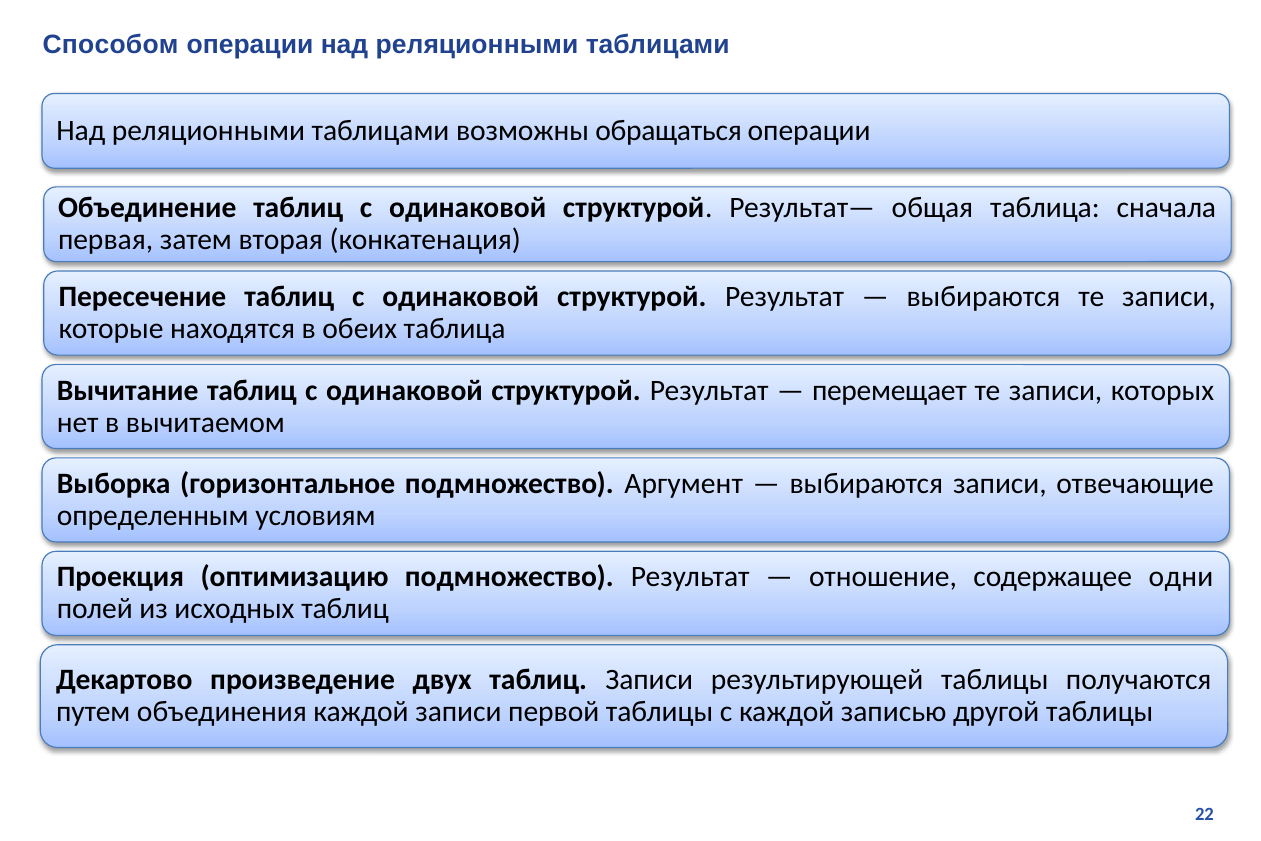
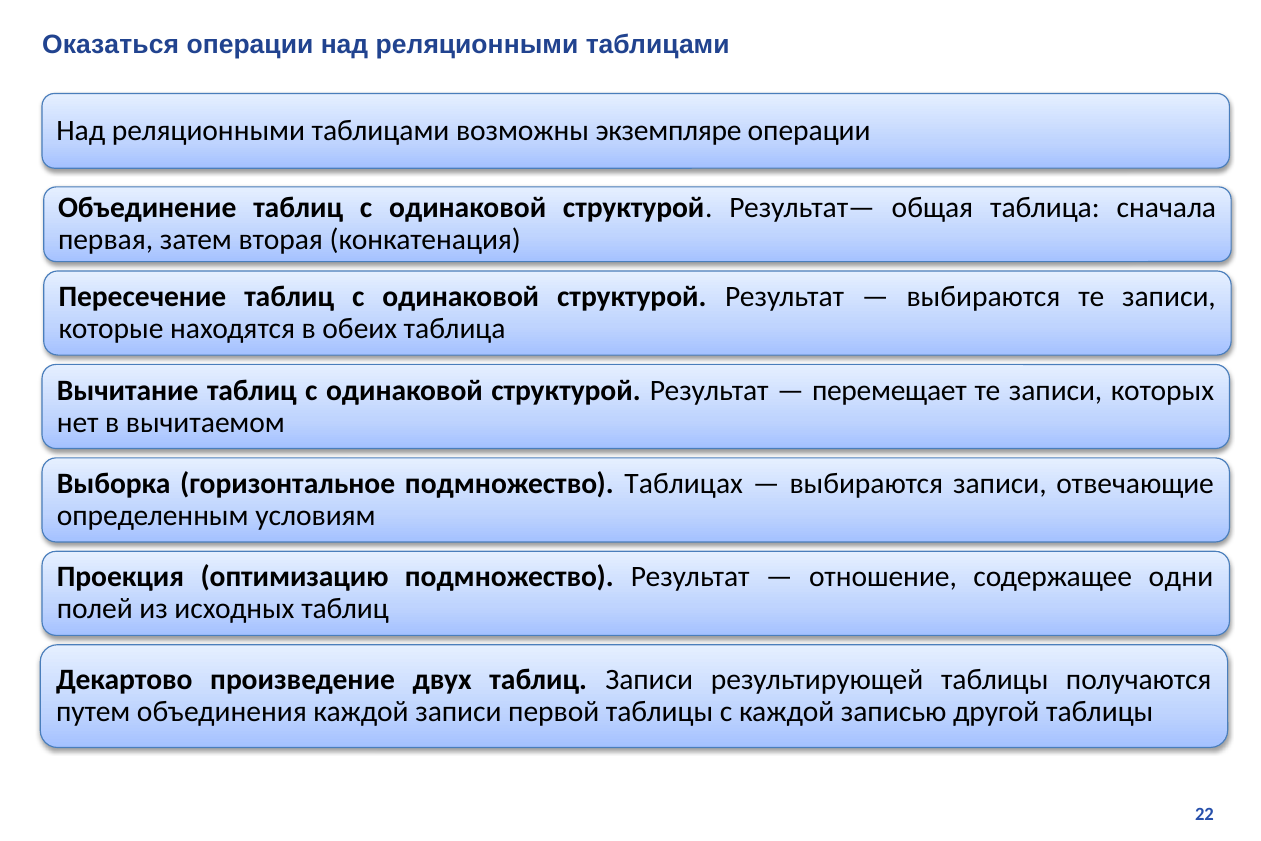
Способом: Способом -> Оказаться (111, 45)
обращаться: обращаться -> экземпляре (669, 131)
Аргумент: Аргумент -> Таблицах (684, 484)
